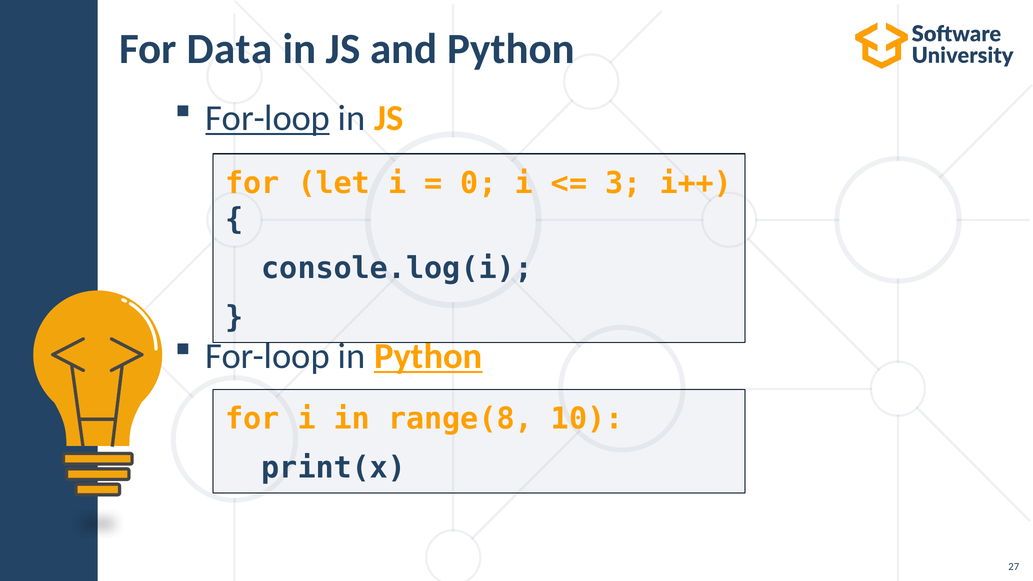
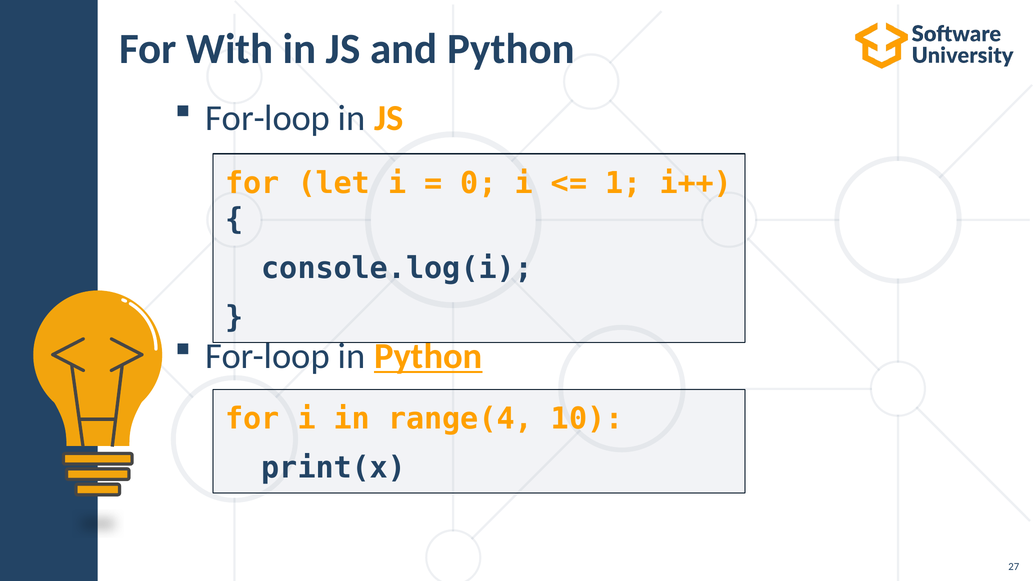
Data: Data -> With (230, 49)
For-loop underline: present -> none (268, 118)
3: 3 -> 1 (623, 183)
range(8: range(8 -> range(4 (460, 419)
